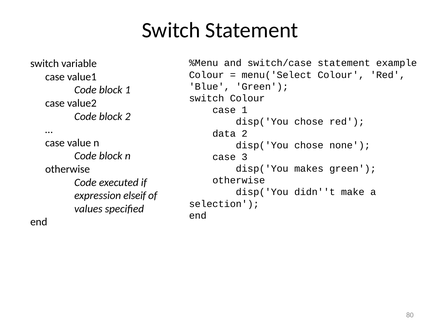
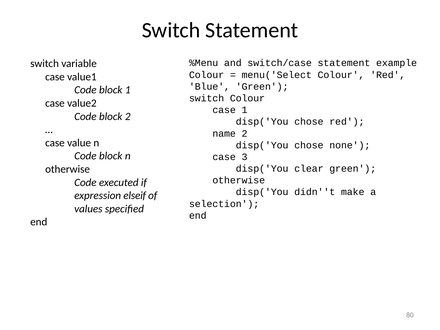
data: data -> name (224, 133)
makes: makes -> clear (309, 169)
